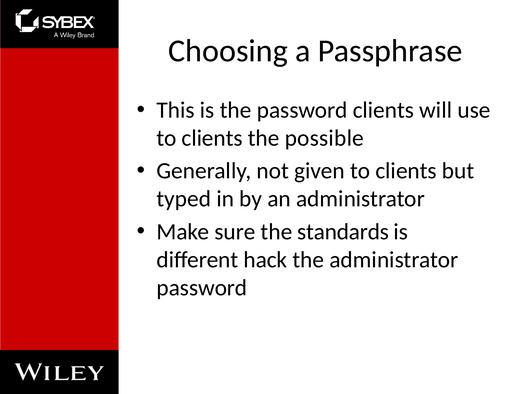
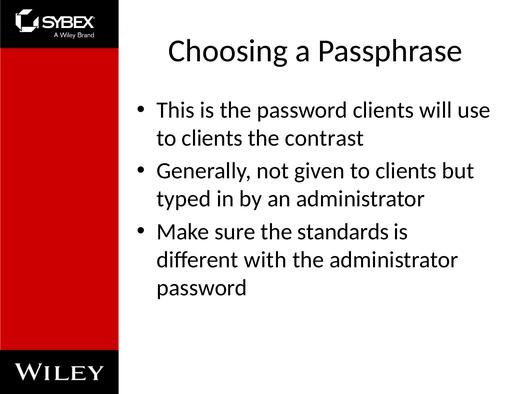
possible: possible -> contrast (324, 138)
hack: hack -> with (265, 260)
